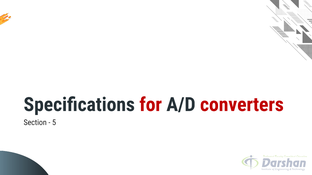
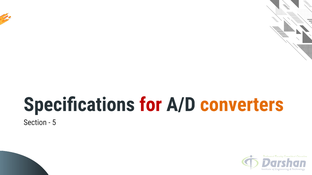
converters colour: red -> orange (242, 105)
